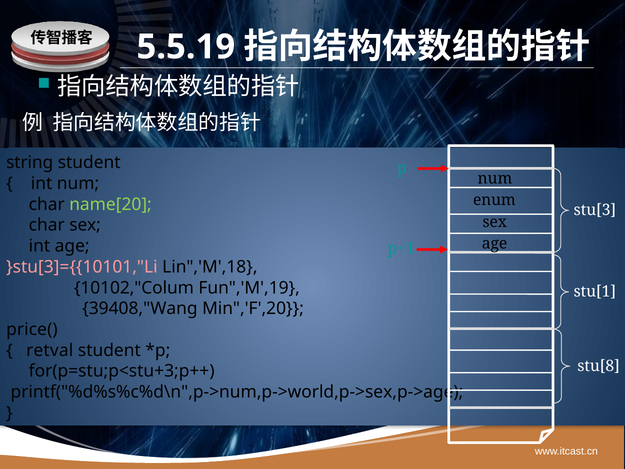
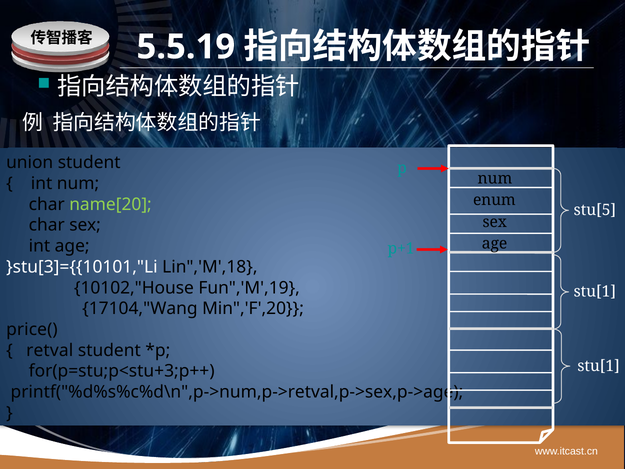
string: string -> union (30, 163)
stu[3: stu[3 -> stu[5 (595, 210)
}stu[3]={{10101,"Li colour: pink -> white (82, 267)
10102,"Colum: 10102,"Colum -> 10102,"House (134, 288)
39408,"Wang: 39408,"Wang -> 17104,"Wang (140, 308)
stu[8: stu[8 -> stu[1 (599, 366)
printf("%d%s%c%d\n",p->num,p->world,p->sex,p->age: printf("%d%s%c%d\n",p->num,p->world,p->sex,p->age -> printf("%d%s%c%d\n",p->num,p->retval,p->sex,p->age (237, 392)
